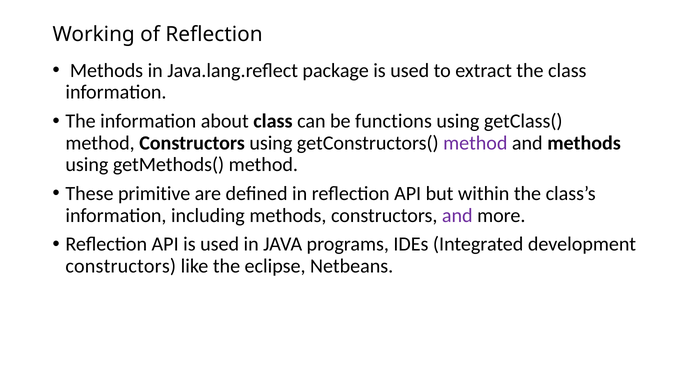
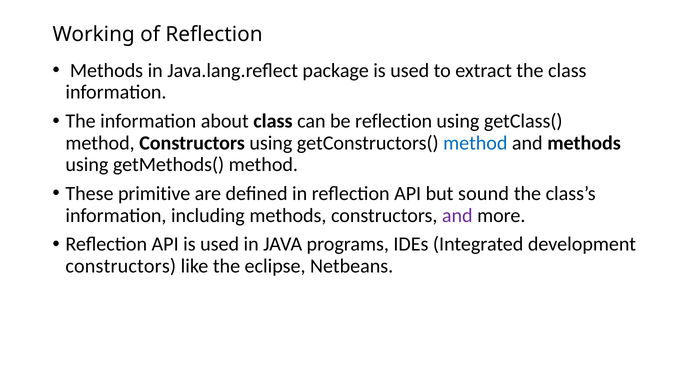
be functions: functions -> reflection (394, 121)
method colour: purple -> blue (475, 143)
within: within -> sound (484, 193)
